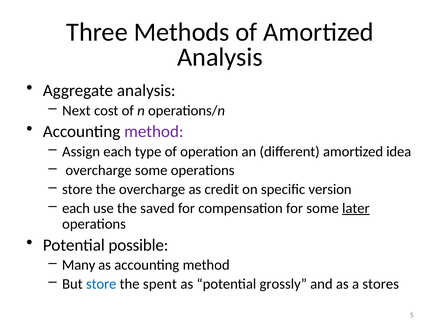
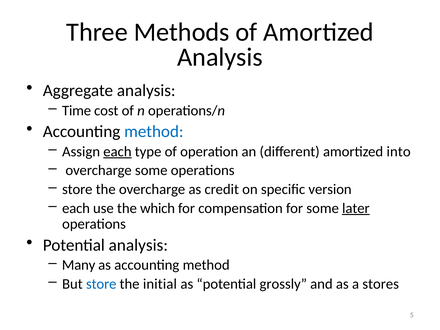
Next: Next -> Time (77, 111)
method colour: purple -> blue (154, 132)
each underline: none -> present (117, 152)
idea: idea -> into (399, 152)
saved: saved -> which (158, 208)
Potential possible: possible -> analysis (138, 245)
spent: spent -> initial (160, 284)
